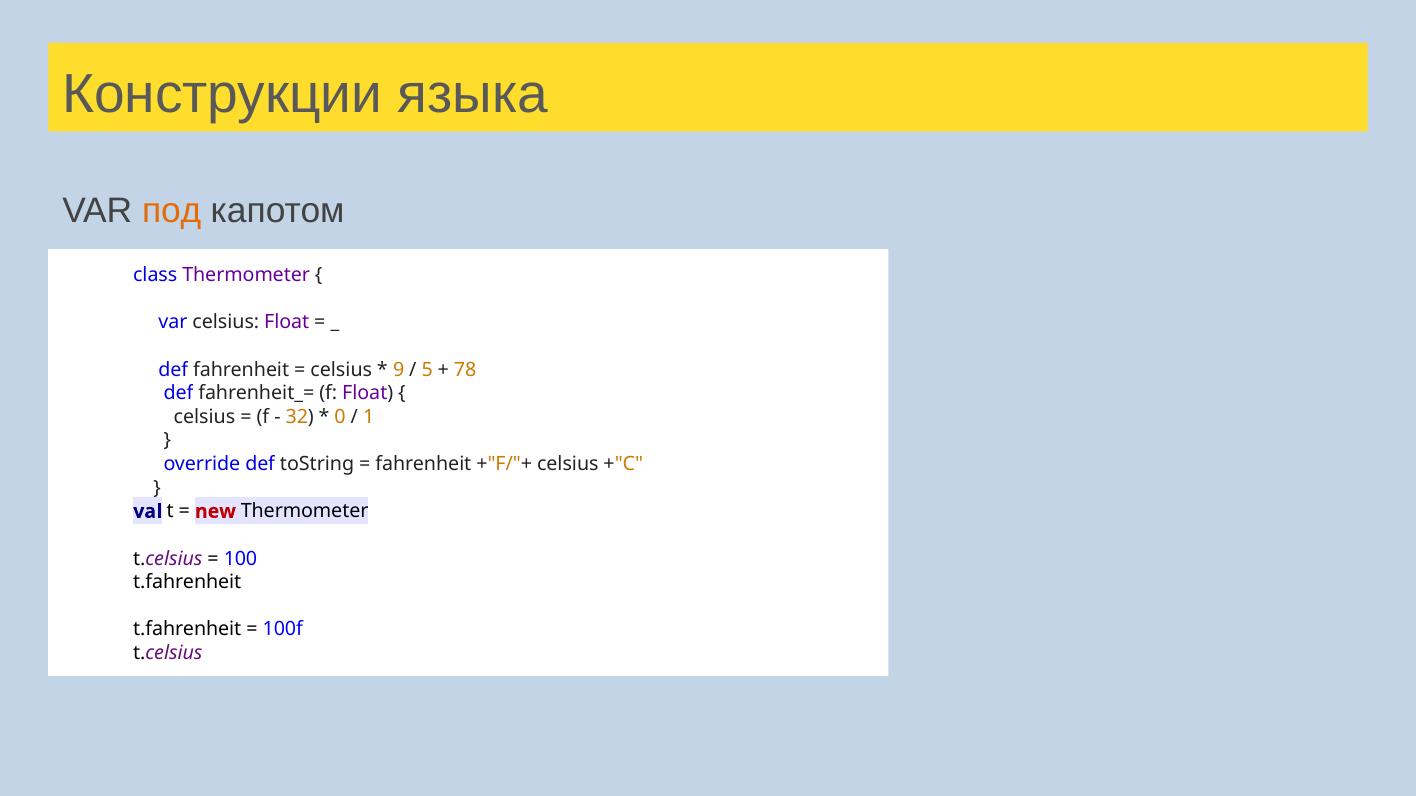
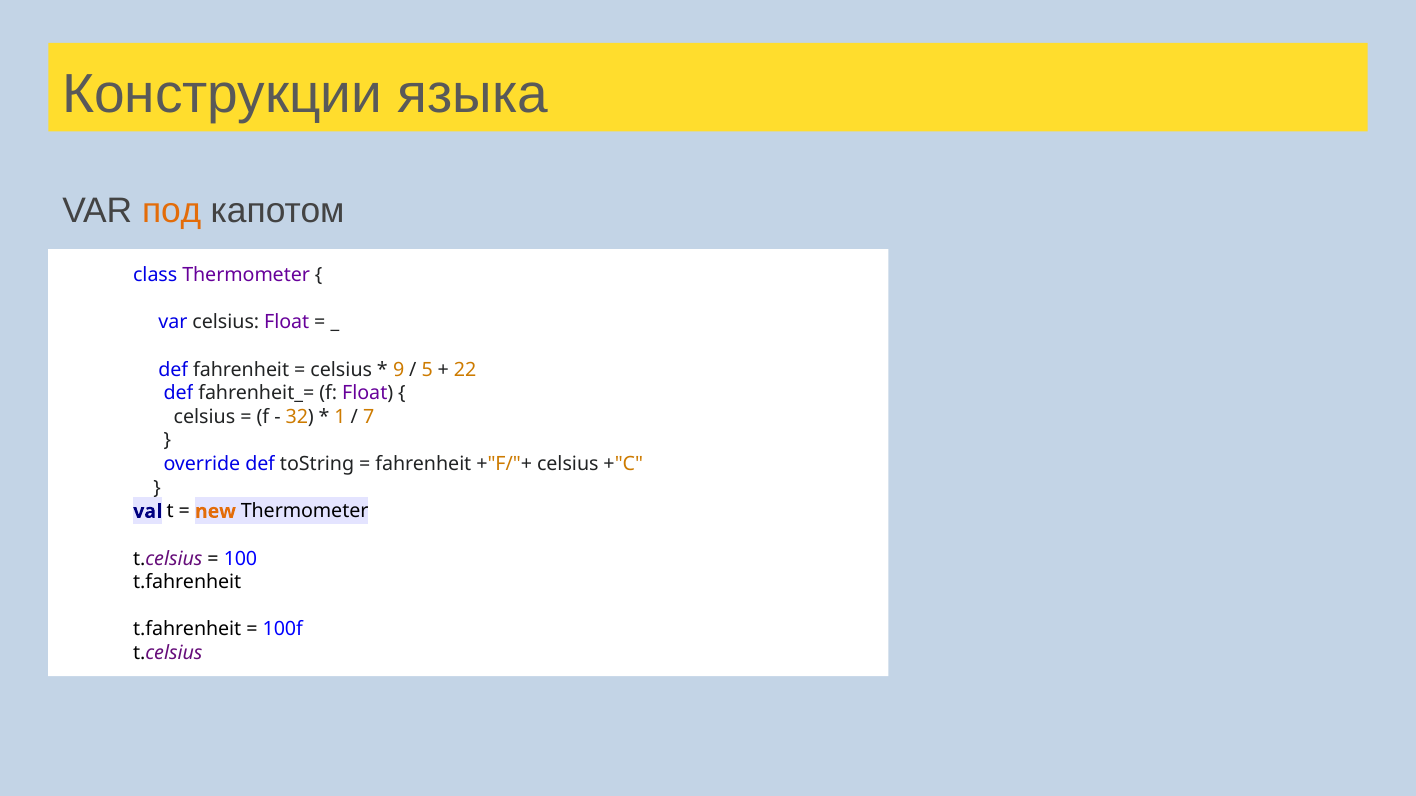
78: 78 -> 22 (465, 370)
0: 0 -> 1 (340, 417)
1: 1 -> 7 (369, 417)
new colour: red -> orange (215, 512)
